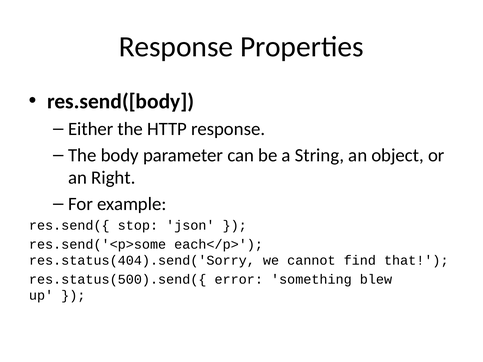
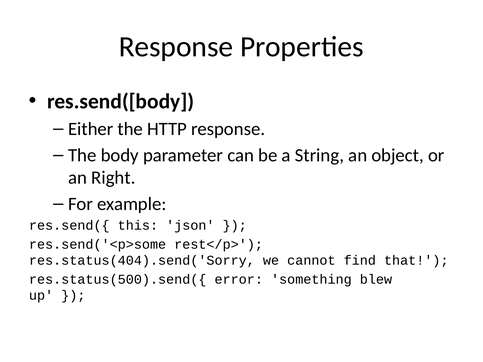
stop: stop -> this (138, 226)
each</p>: each</p> -> rest</p> (219, 245)
